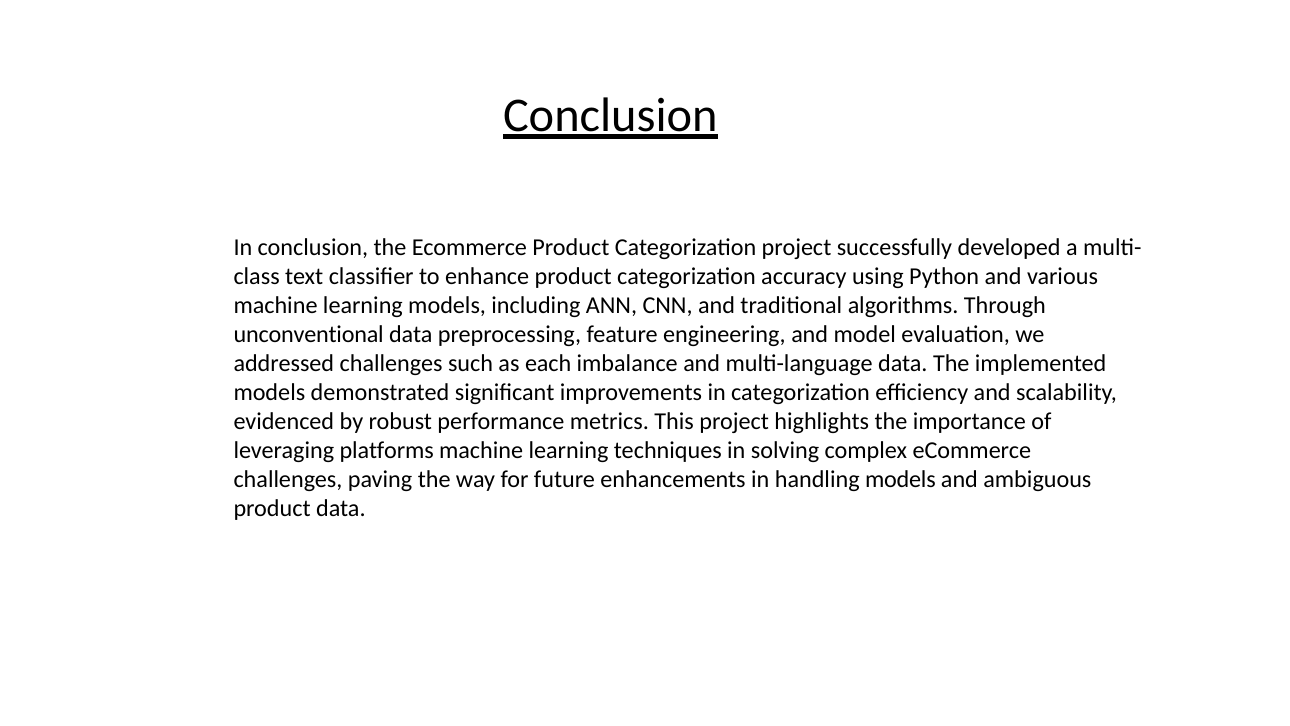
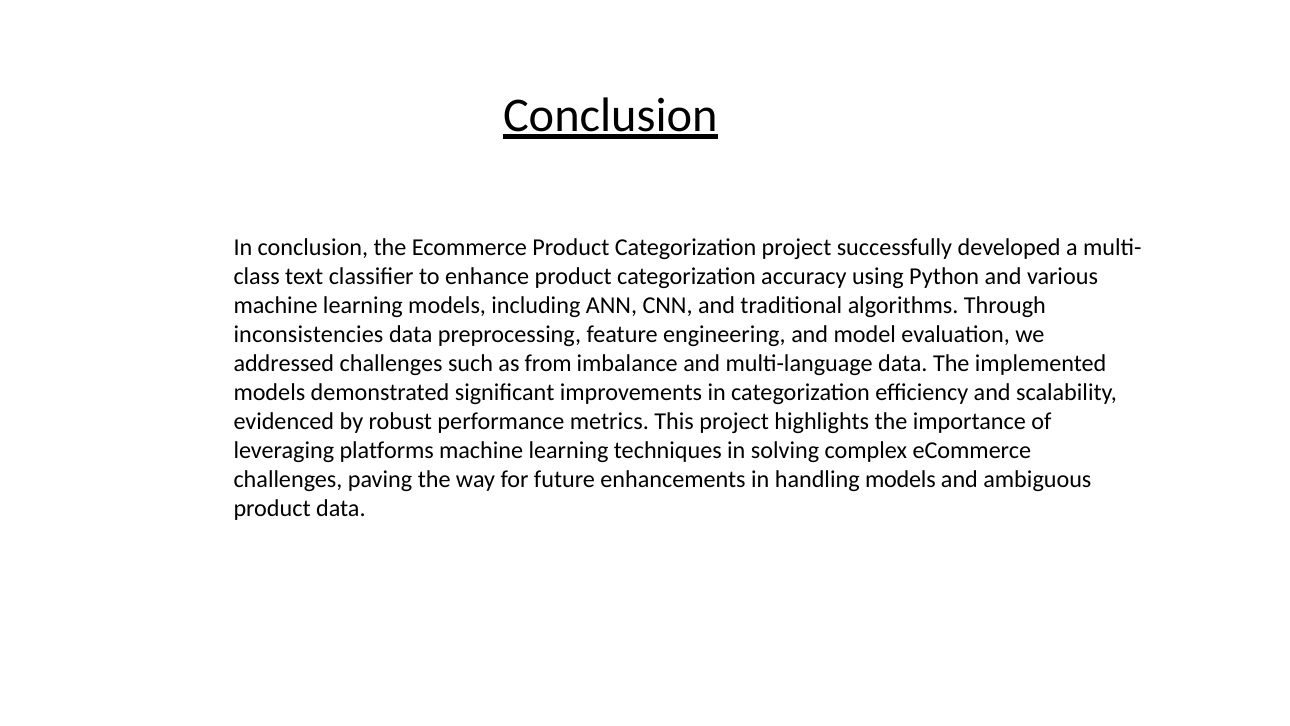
unconventional: unconventional -> inconsistencies (308, 334)
each: each -> from (548, 363)
